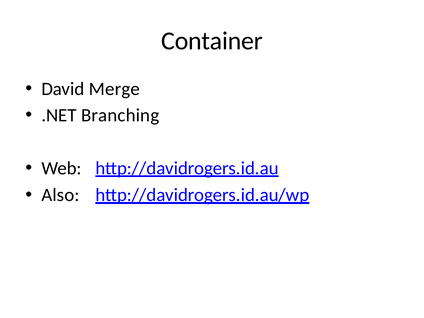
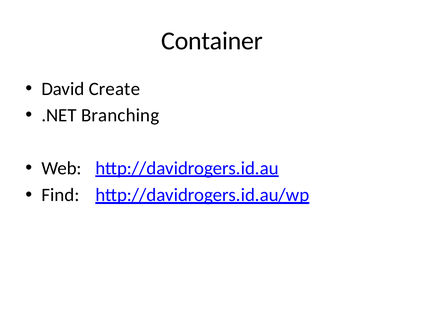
Merge: Merge -> Create (114, 89)
Also: Also -> Find (60, 195)
